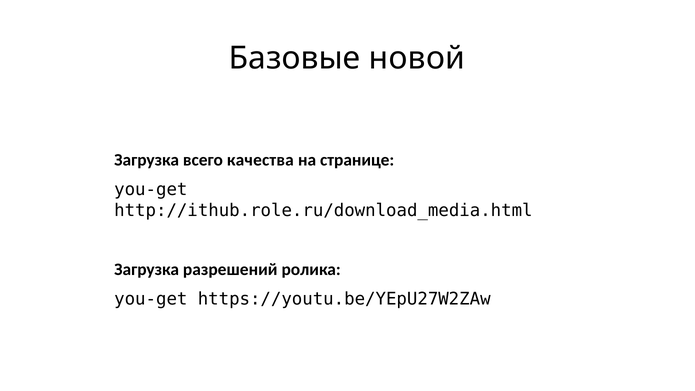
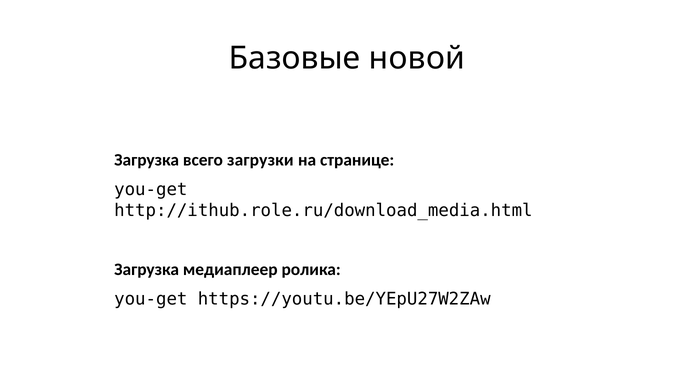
качества: качества -> загрузки (260, 160)
разрешений: разрешений -> медиаплеер (230, 270)
